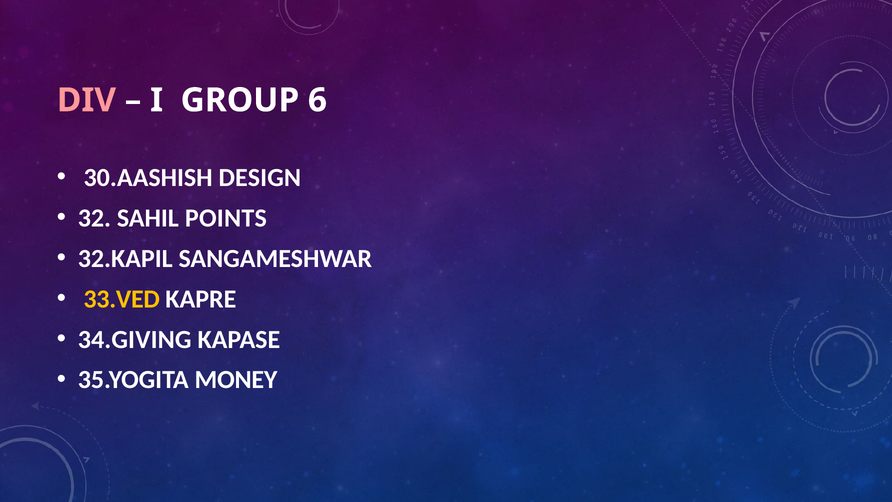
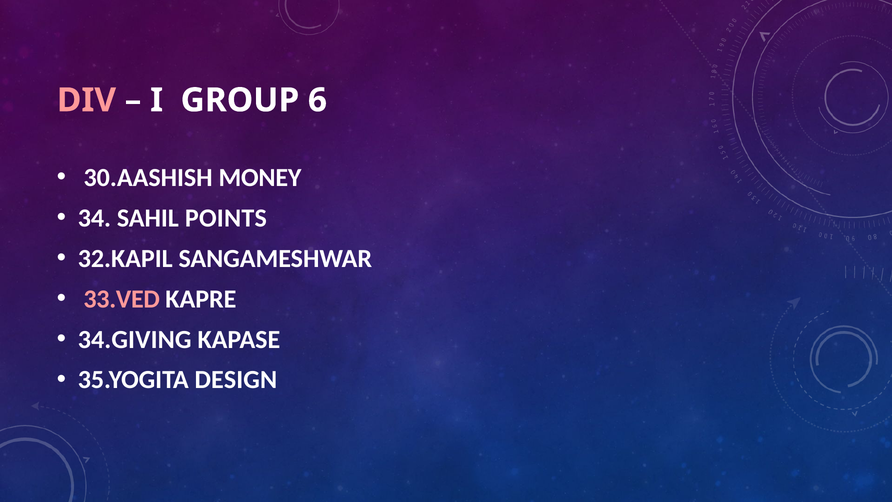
DESIGN: DESIGN -> MONEY (260, 177)
32: 32 -> 34 (94, 218)
33.VED colour: yellow -> pink (122, 299)
MONEY: MONEY -> DESIGN (236, 380)
